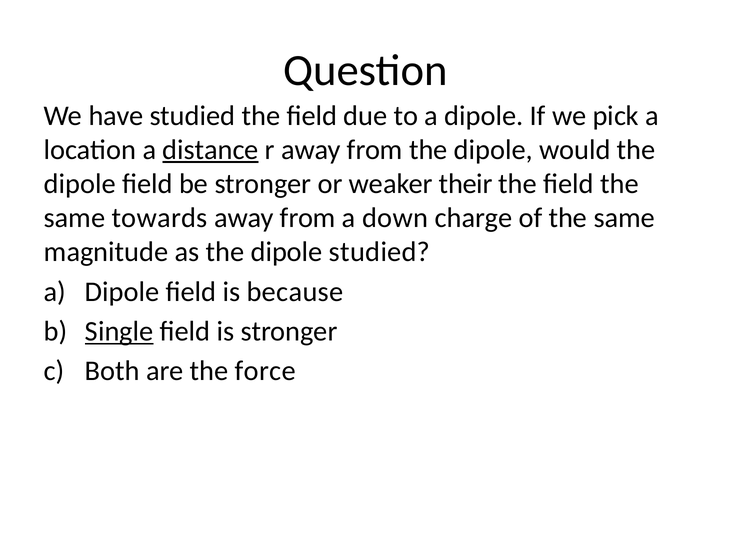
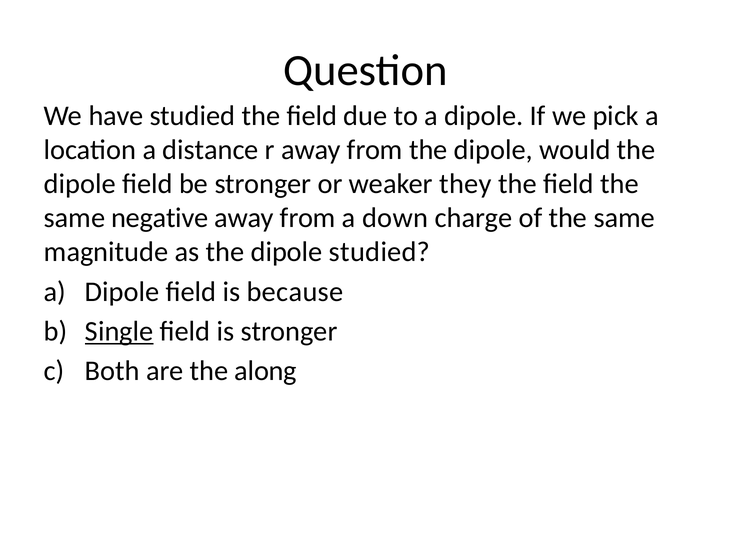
distance underline: present -> none (211, 150)
their: their -> they (465, 184)
towards: towards -> negative (160, 218)
force: force -> along (266, 371)
